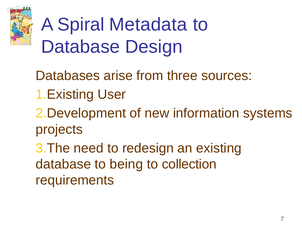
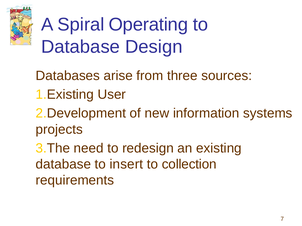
Metadata: Metadata -> Operating (148, 25)
being: being -> insert (126, 165)
